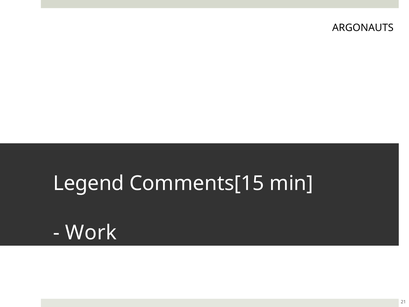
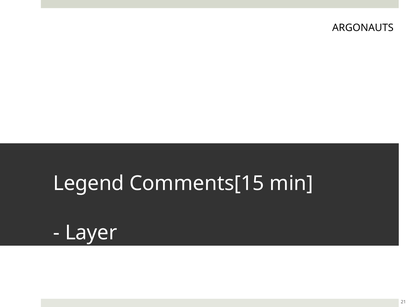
Work: Work -> Layer (91, 233)
